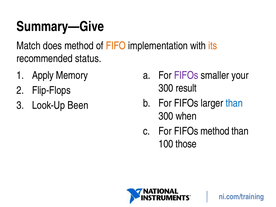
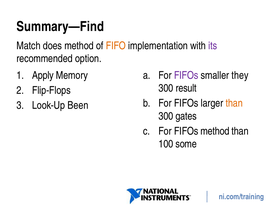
Summary—Give: Summary—Give -> Summary—Find (60, 27)
its colour: orange -> purple (213, 46)
status: status -> option (88, 59)
your: your -> they (240, 75)
than colour: blue -> orange (234, 103)
when: when -> gates (186, 116)
those: those -> some (186, 144)
